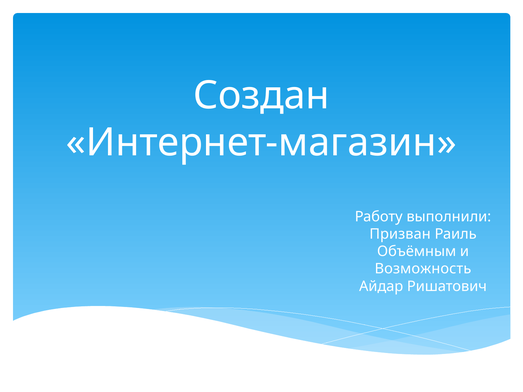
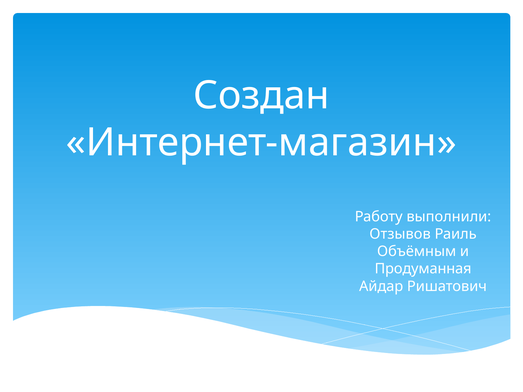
Призван: Призван -> Отзывов (400, 234)
Возможность: Возможность -> Продуманная (423, 269)
